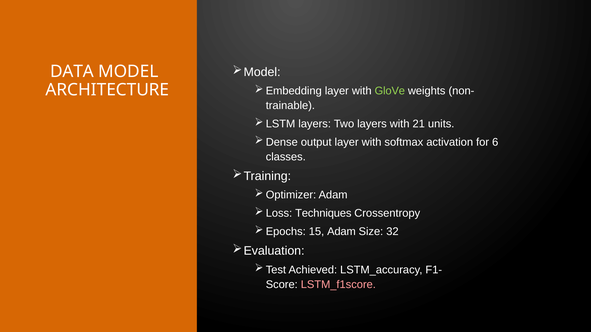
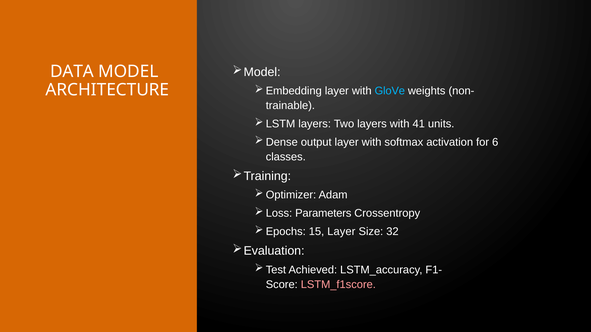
GloVe colour: light green -> light blue (390, 91)
21: 21 -> 41 (419, 124)
Techniques: Techniques -> Parameters (323, 214)
15 Adam: Adam -> Layer (341, 232)
